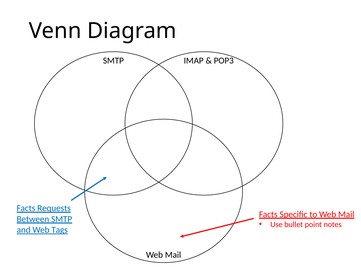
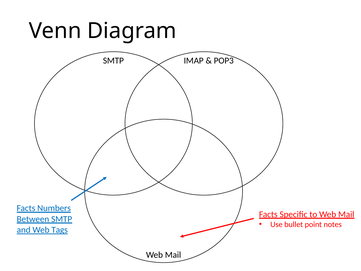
Requests: Requests -> Numbers (54, 208)
